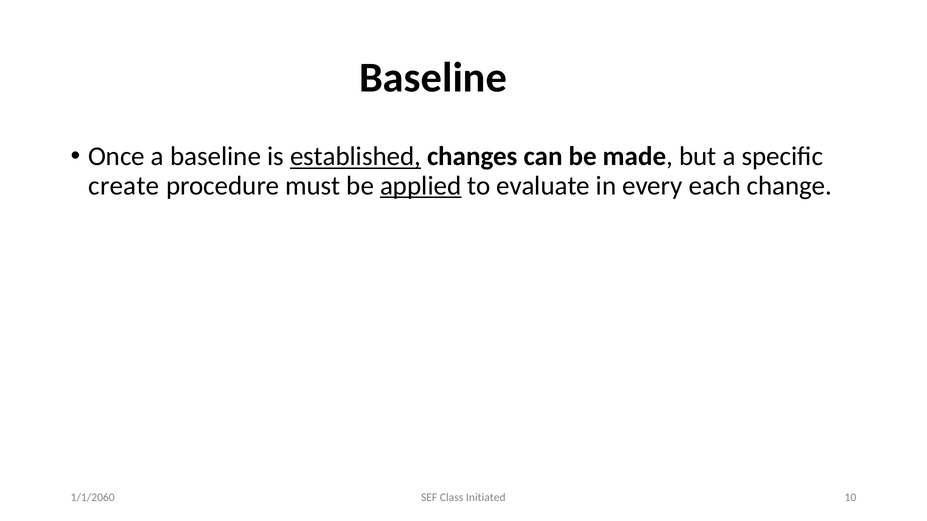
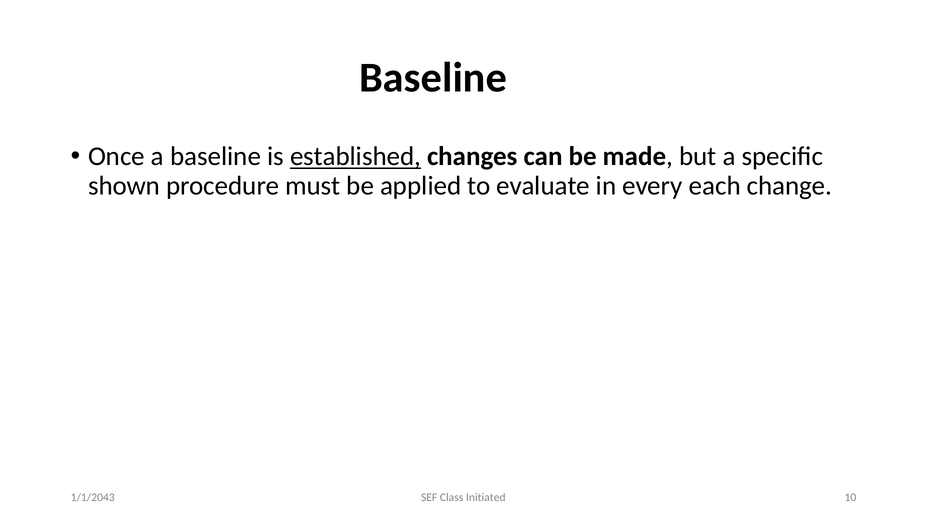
create: create -> shown (124, 186)
applied underline: present -> none (421, 186)
1/1/2060: 1/1/2060 -> 1/1/2043 (93, 498)
